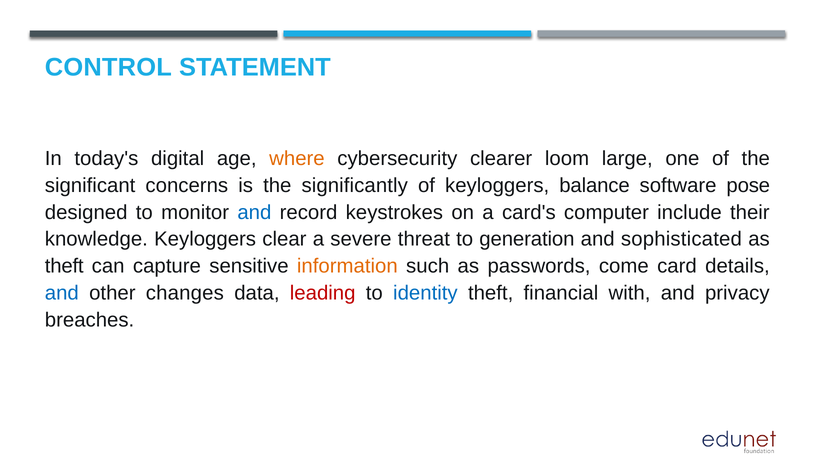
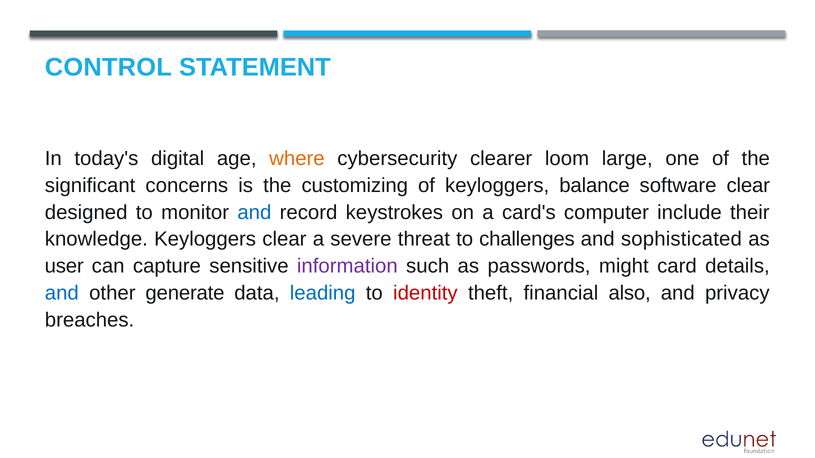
significantly: significantly -> customizing (355, 186)
software pose: pose -> clear (748, 186)
generation: generation -> challenges (527, 240)
theft: theft -> user (64, 266)
information colour: orange -> purple (347, 266)
come: come -> might (624, 266)
changes: changes -> generate (185, 293)
leading colour: red -> blue (323, 293)
identity colour: blue -> red (425, 293)
with: with -> also (630, 293)
